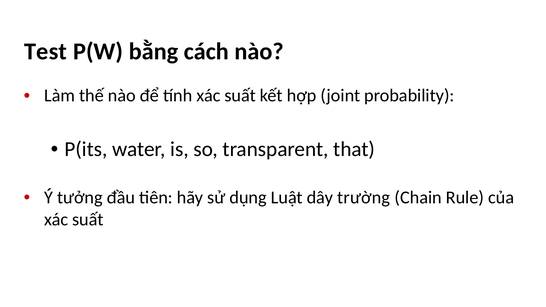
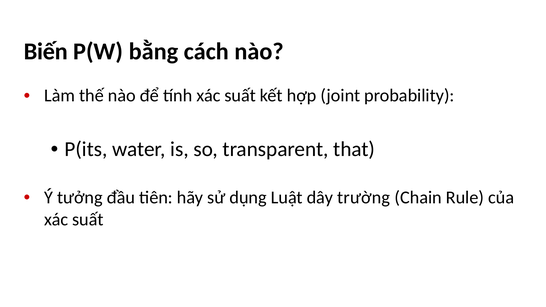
Test: Test -> Biến (46, 51)
